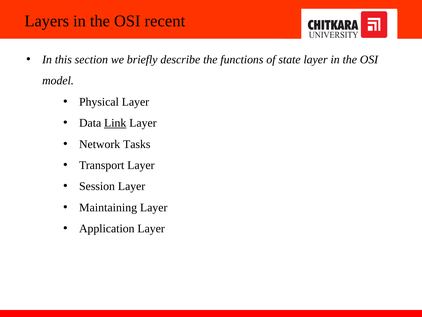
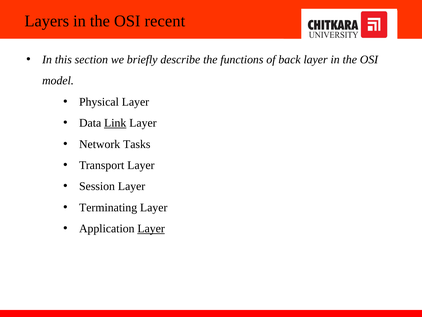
state: state -> back (290, 60)
Maintaining: Maintaining -> Terminating (108, 207)
Layer underline: none -> present (151, 228)
